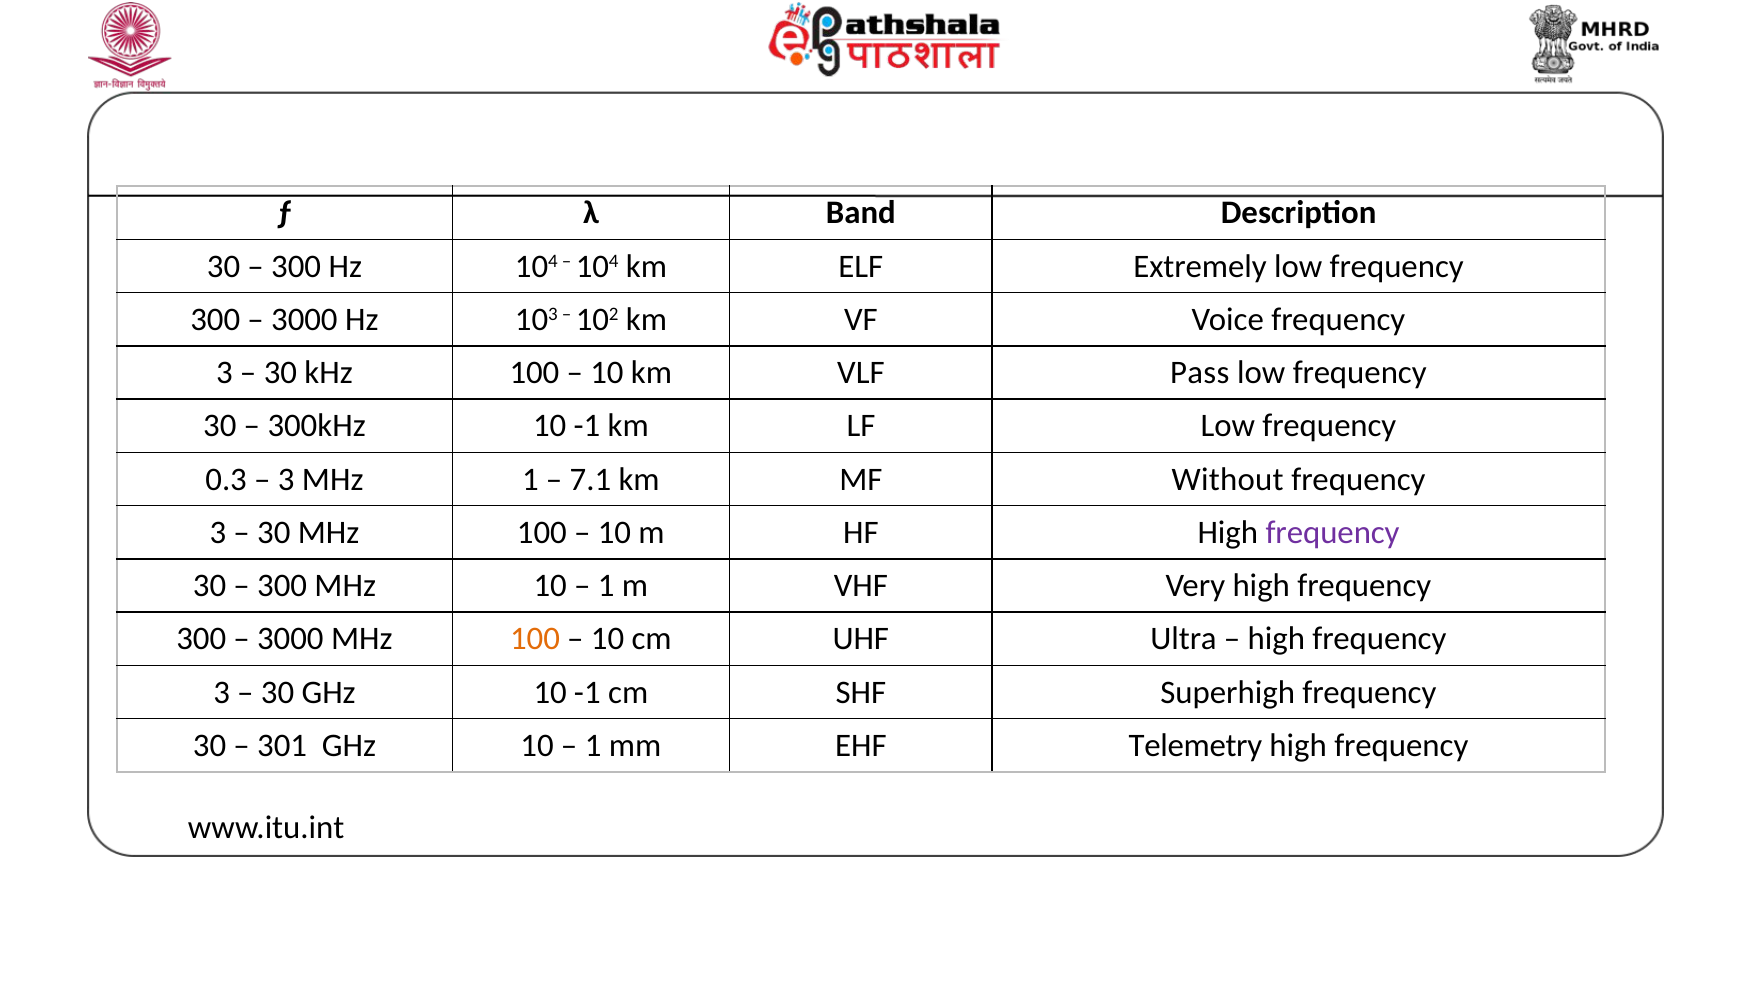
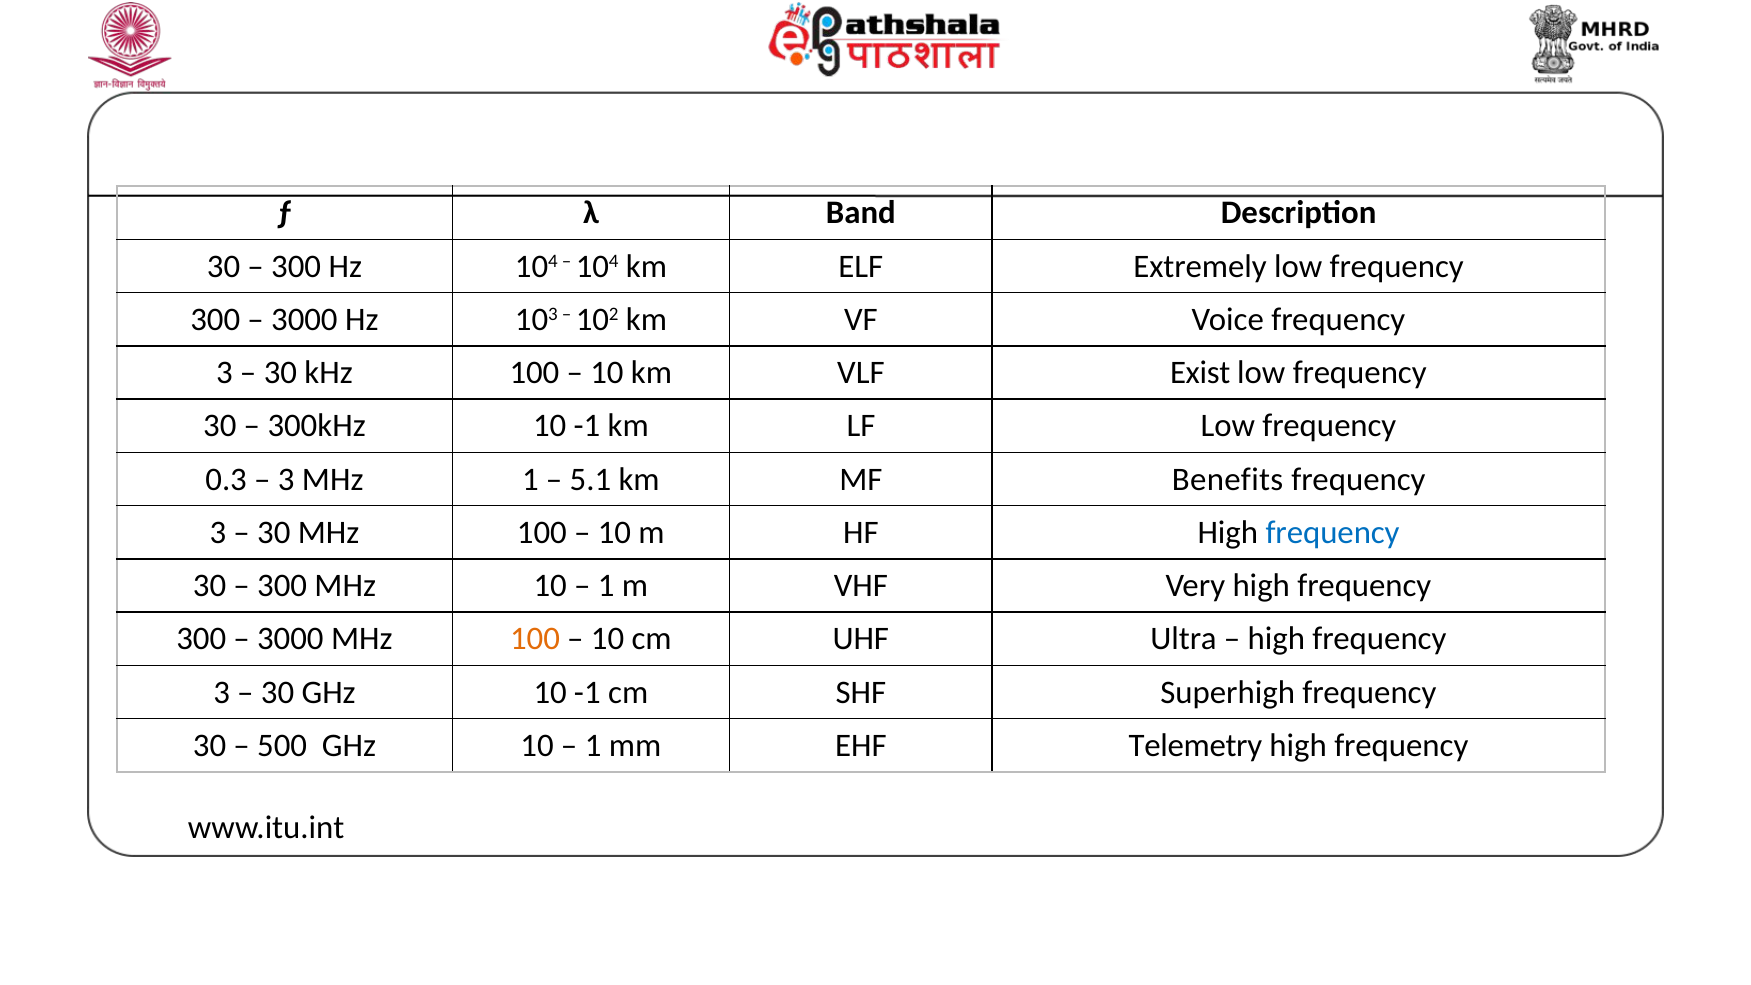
Pass: Pass -> Exist (1200, 373)
7.1: 7.1 -> 5.1 (590, 479)
Without: Without -> Benefits (1228, 479)
frequency colour: purple -> blue (1333, 533)
301: 301 -> 500 (282, 746)
